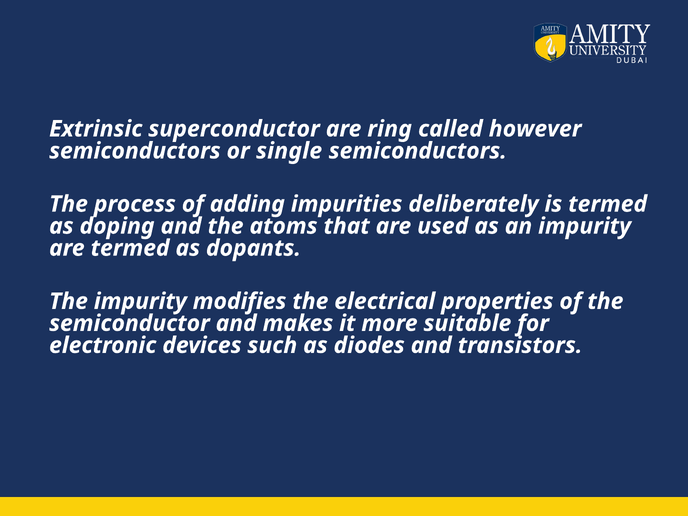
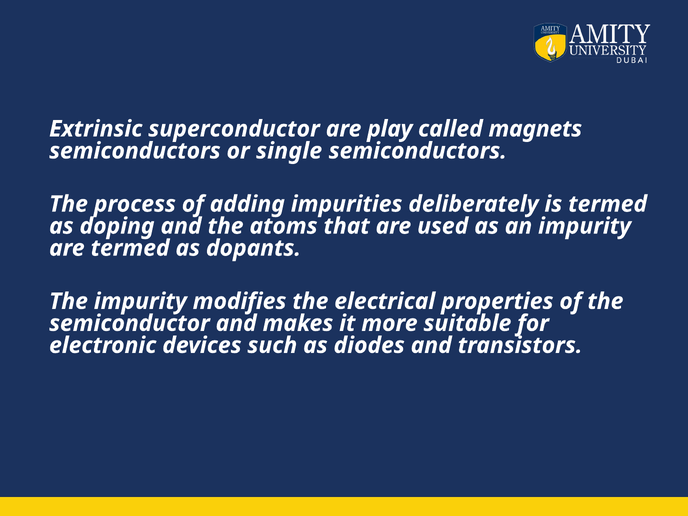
ring: ring -> play (390, 129)
however: however -> magnets (535, 129)
